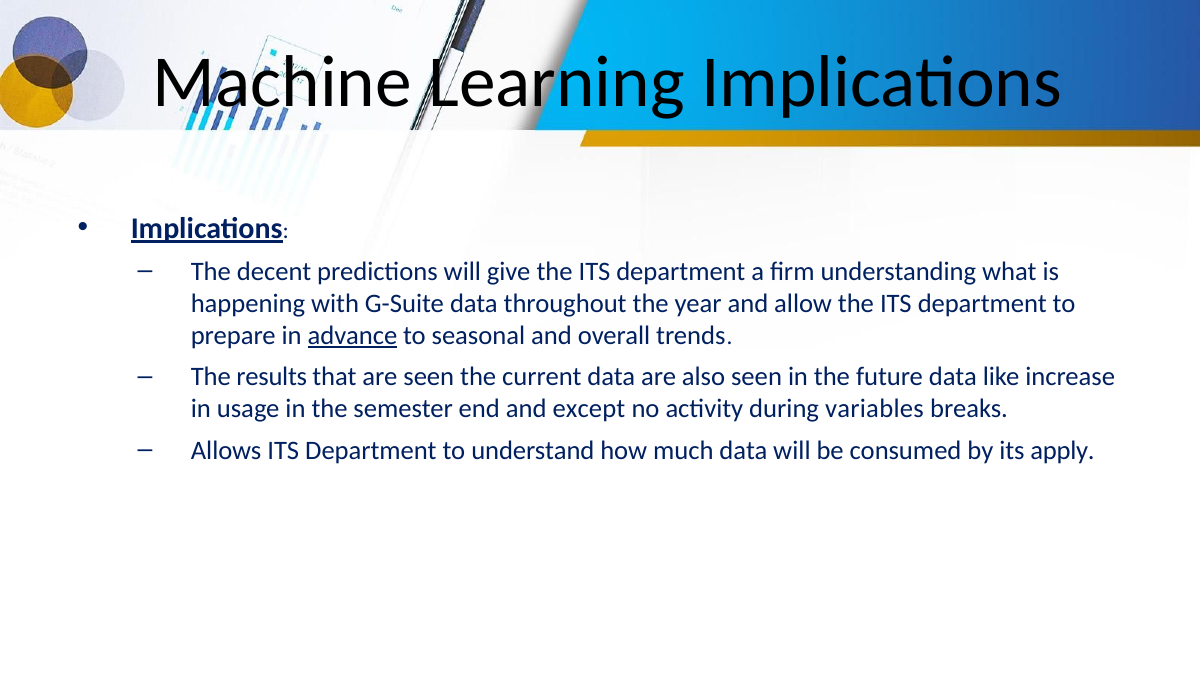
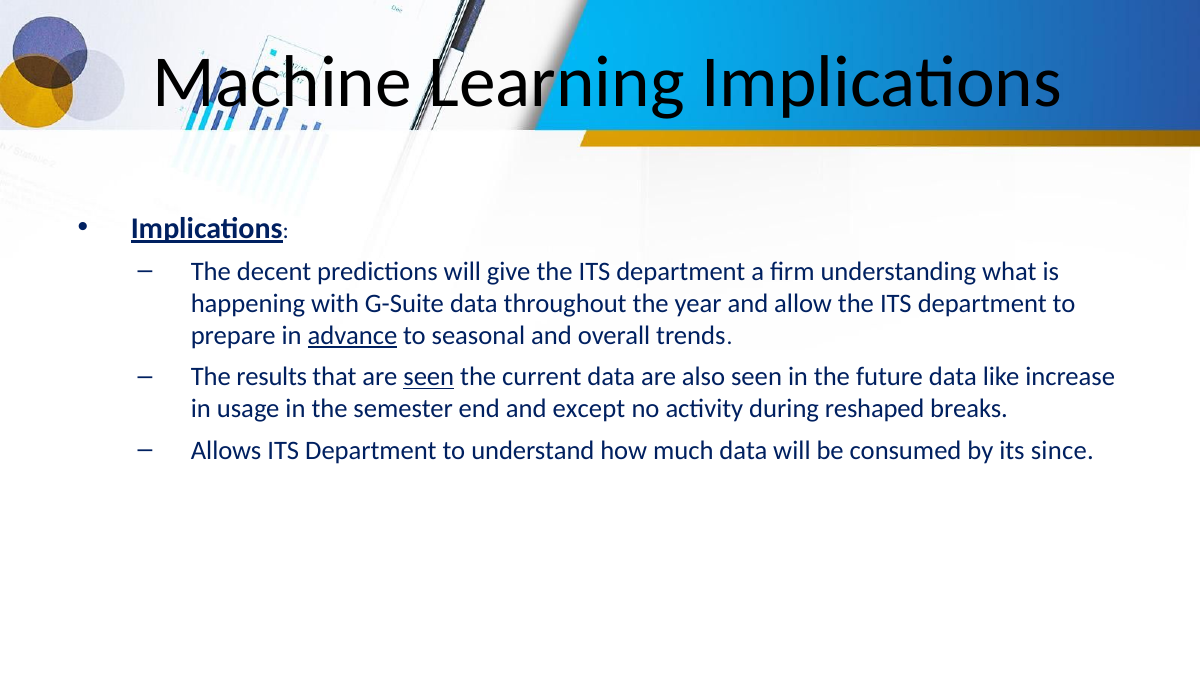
seen underline: none -> present (429, 377)
variables: variables -> reshaped (875, 409)
apply: apply -> since (1062, 450)
